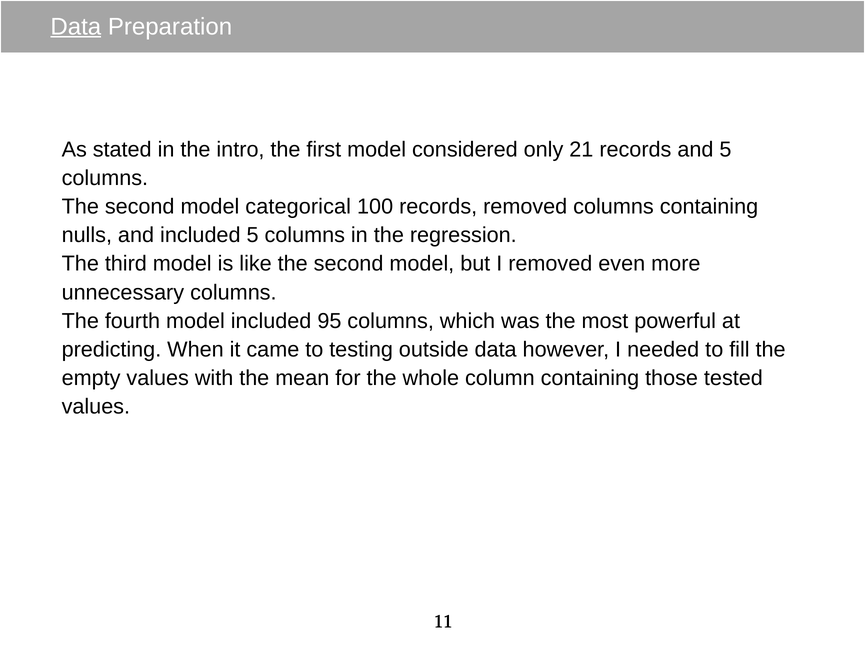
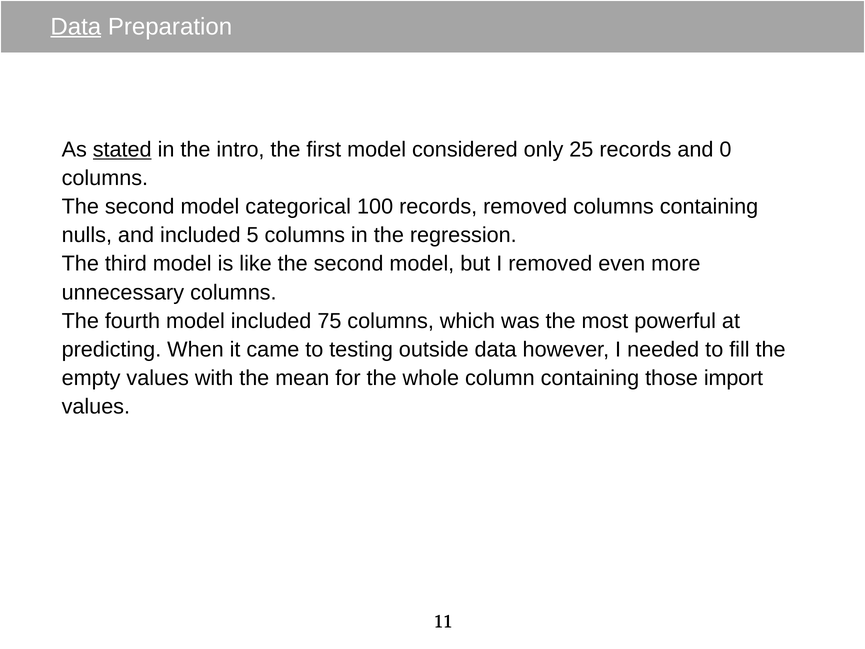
stated underline: none -> present (122, 150)
21: 21 -> 25 (581, 150)
and 5: 5 -> 0 (725, 150)
95: 95 -> 75 (329, 321)
tested: tested -> import (734, 378)
